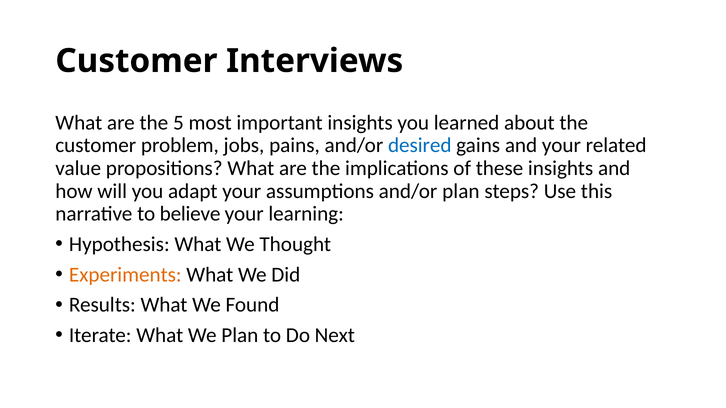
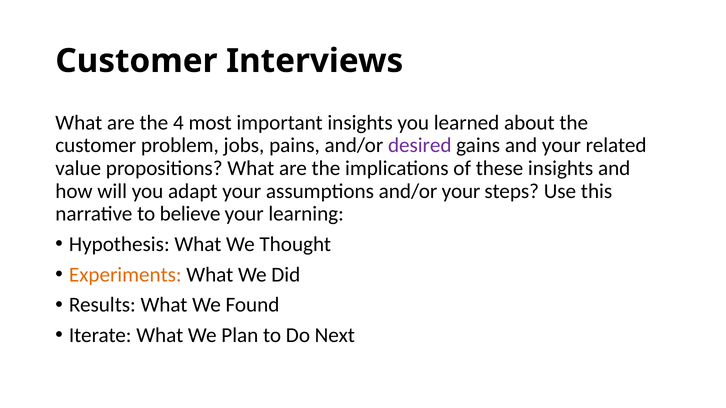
5: 5 -> 4 (178, 123)
desired colour: blue -> purple (420, 146)
and/or plan: plan -> your (461, 191)
